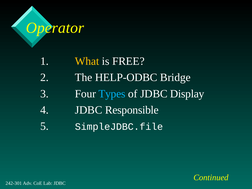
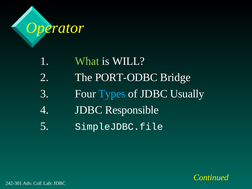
What colour: yellow -> light green (87, 61)
FREE: FREE -> WILL (128, 61)
HELP-ODBC: HELP-ODBC -> PORT-ODBC (126, 77)
Display: Display -> Usually (187, 94)
